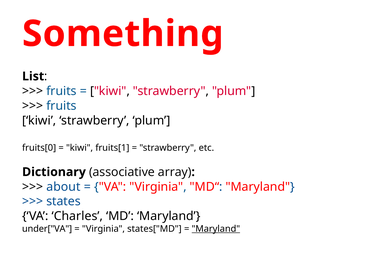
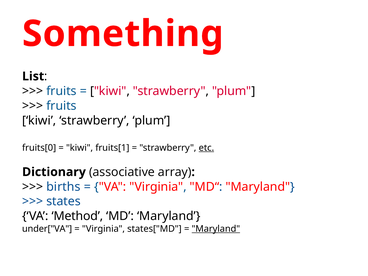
etc underline: none -> present (206, 148)
about: about -> births (63, 187)
Charles: Charles -> Method (77, 216)
